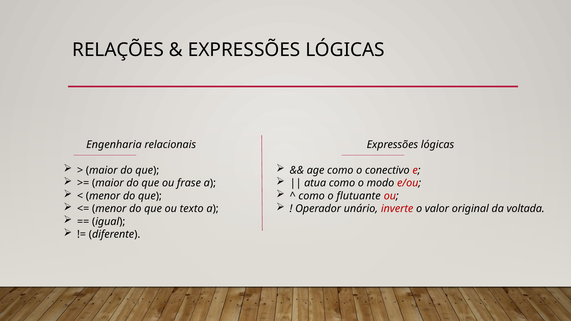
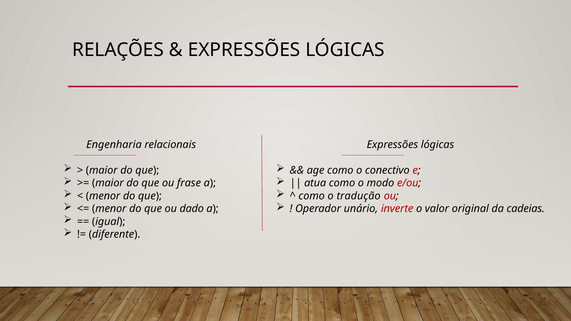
flutuante: flutuante -> tradução (359, 196)
texto: texto -> dado (192, 209)
voltada: voltada -> cadeias (526, 209)
